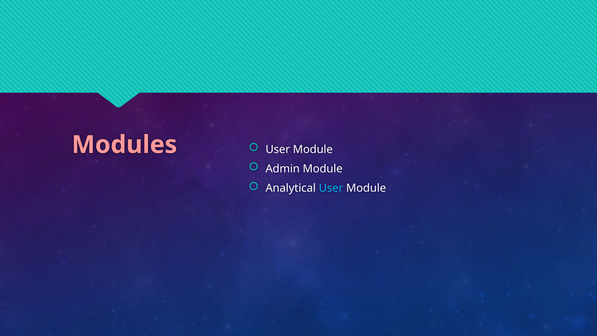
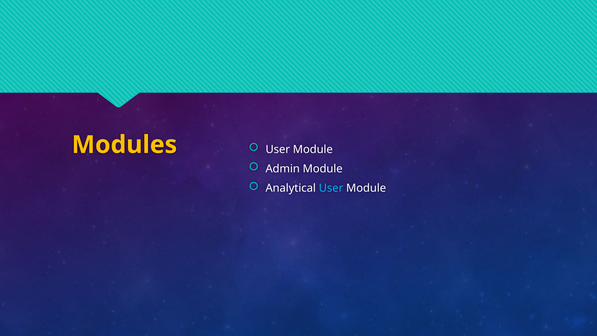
Modules colour: pink -> yellow (124, 145)
